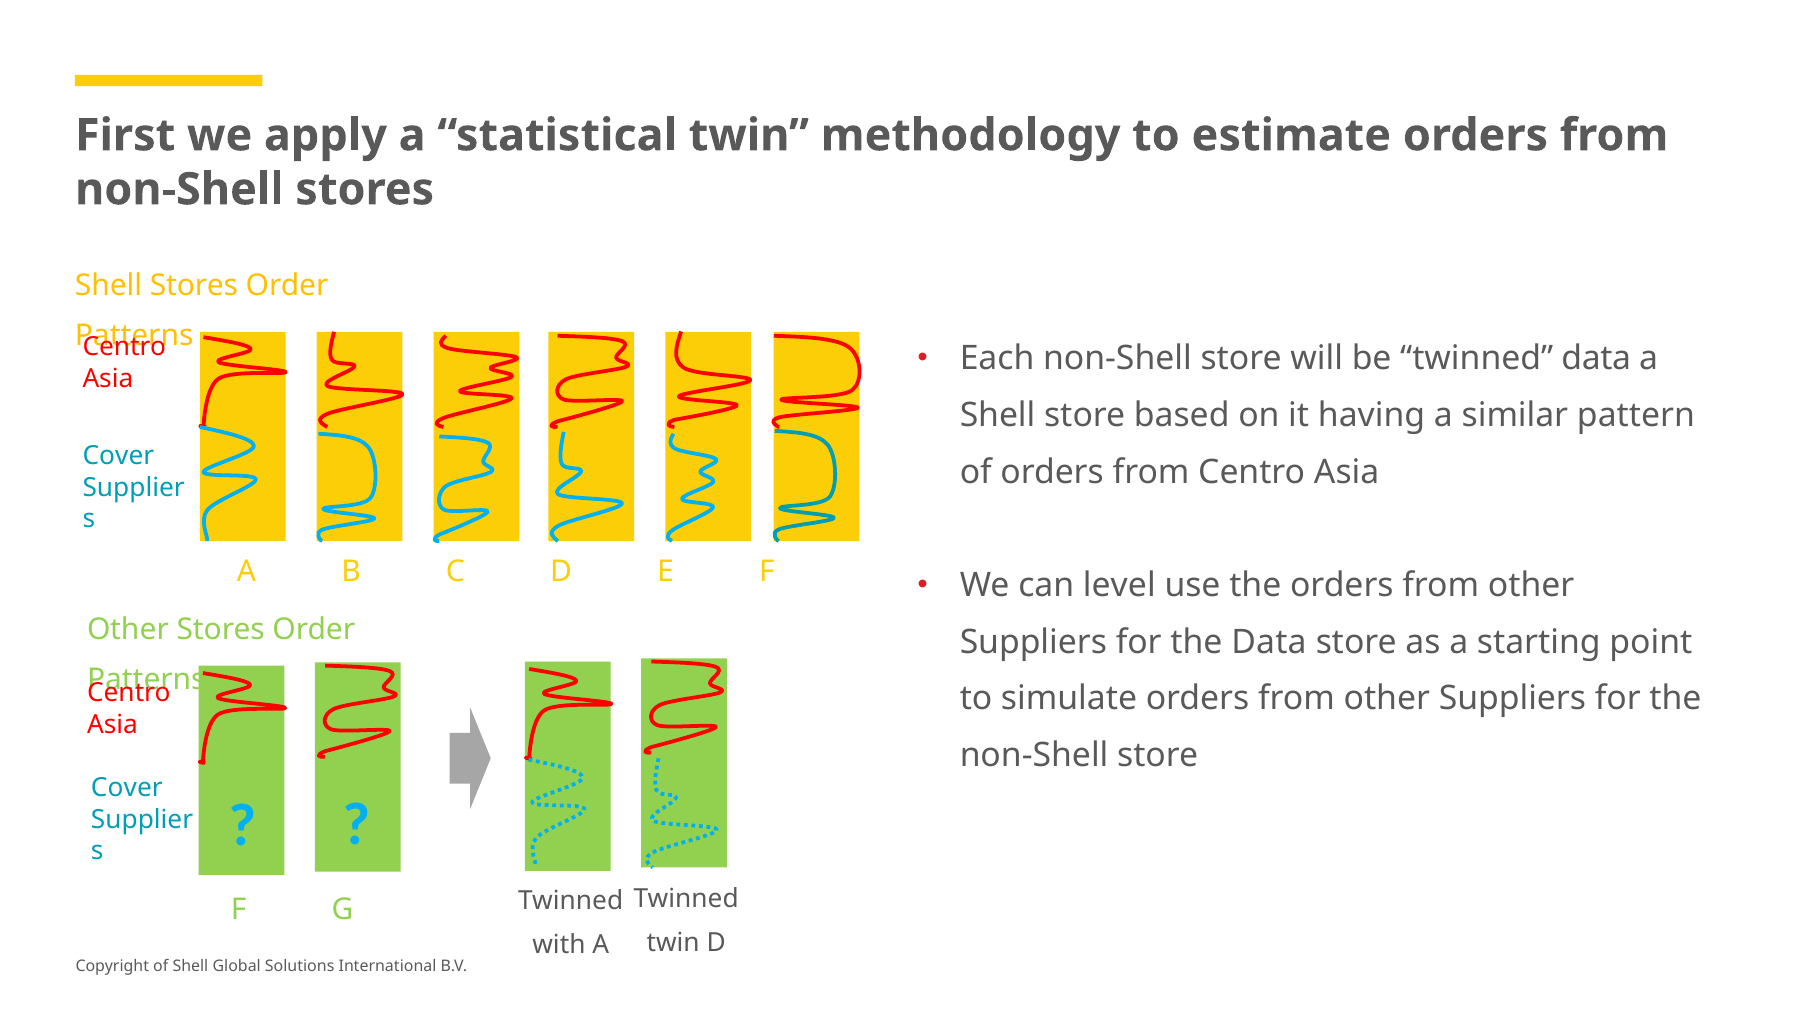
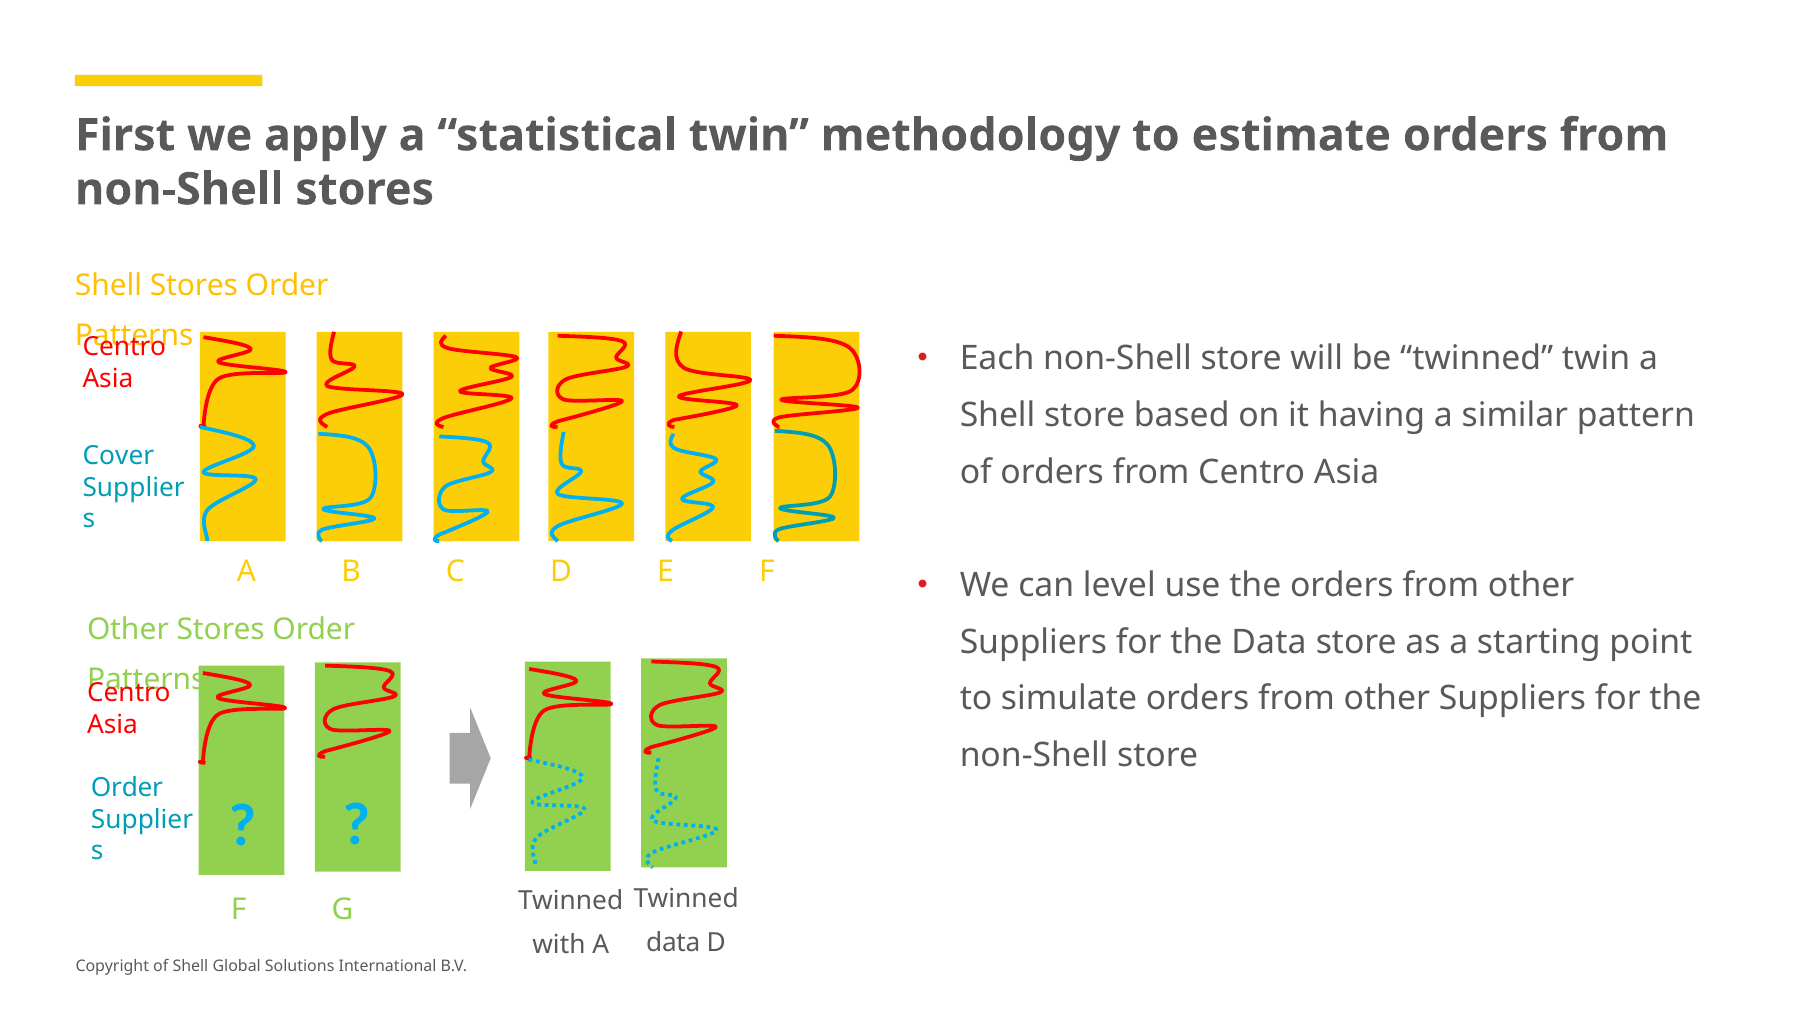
twinned data: data -> twin (1596, 359)
Cover: Cover -> Order (127, 788)
twin: twin -> data (673, 943)
